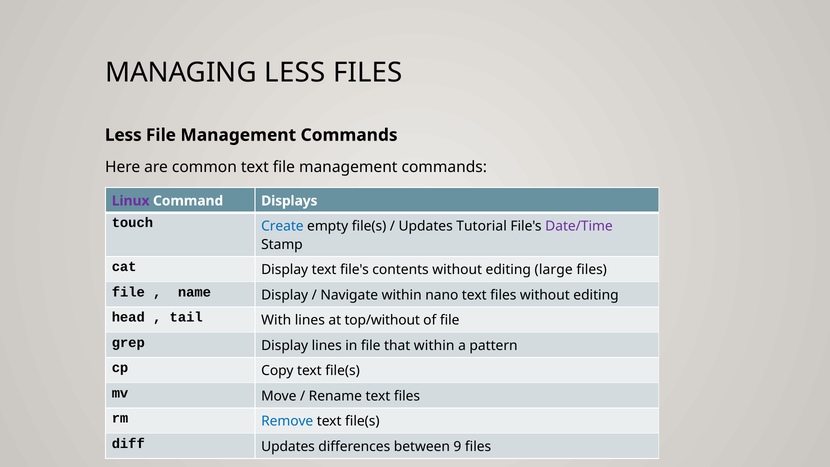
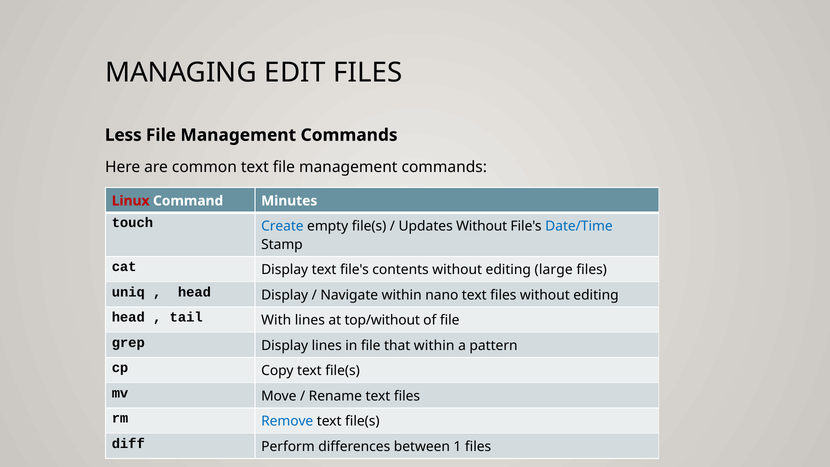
MANAGING LESS: LESS -> EDIT (295, 73)
Linux colour: purple -> red (131, 201)
Displays: Displays -> Minutes (289, 201)
Updates Tutorial: Tutorial -> Without (482, 226)
Date/Time colour: purple -> blue (579, 226)
file: file -> uniq (128, 292)
name: name -> head (194, 292)
diff Updates: Updates -> Perform (288, 447)
9: 9 -> 1 (457, 447)
